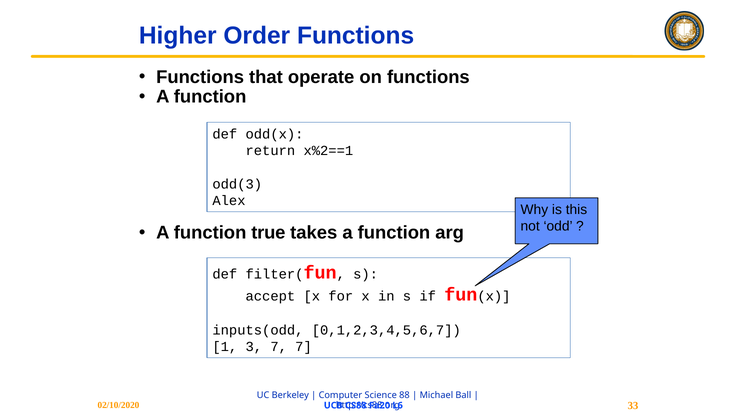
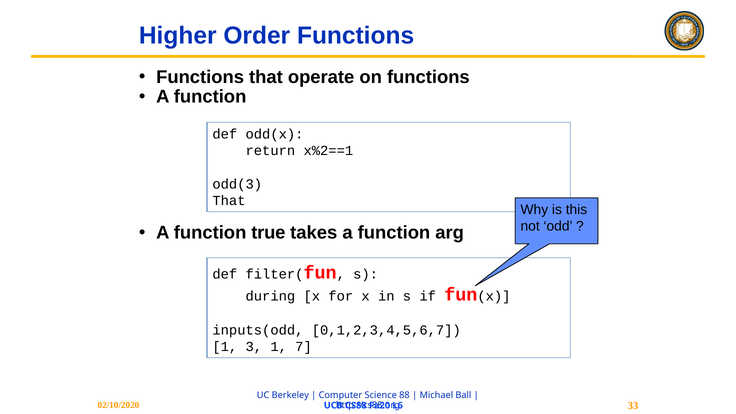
Alex: Alex -> That (229, 201)
accept: accept -> during (270, 296)
3 7: 7 -> 1 (279, 347)
